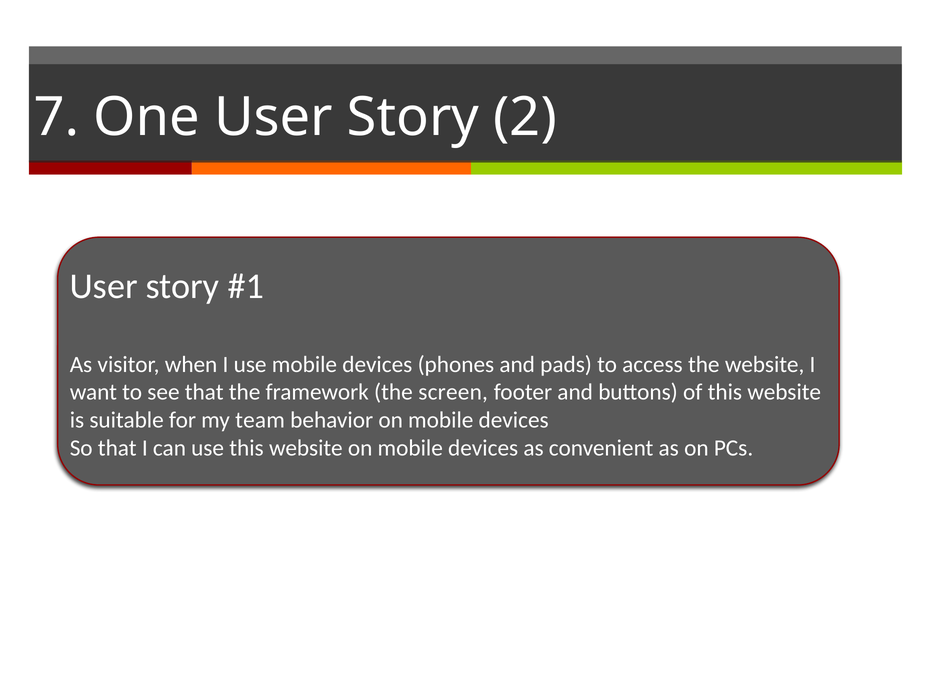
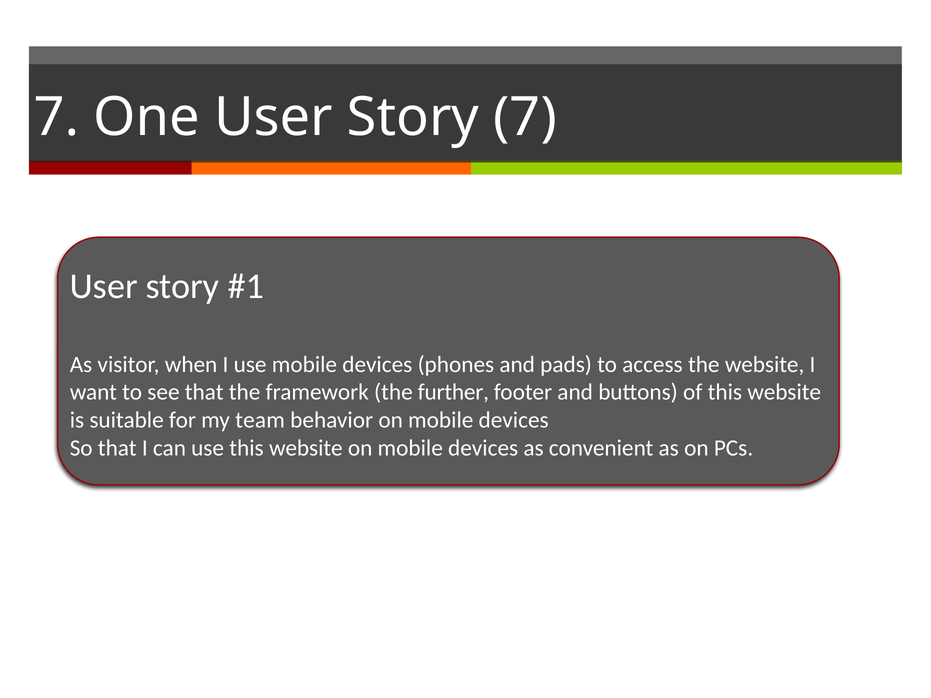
Story 2: 2 -> 7 (525, 117)
screen: screen -> further (453, 392)
